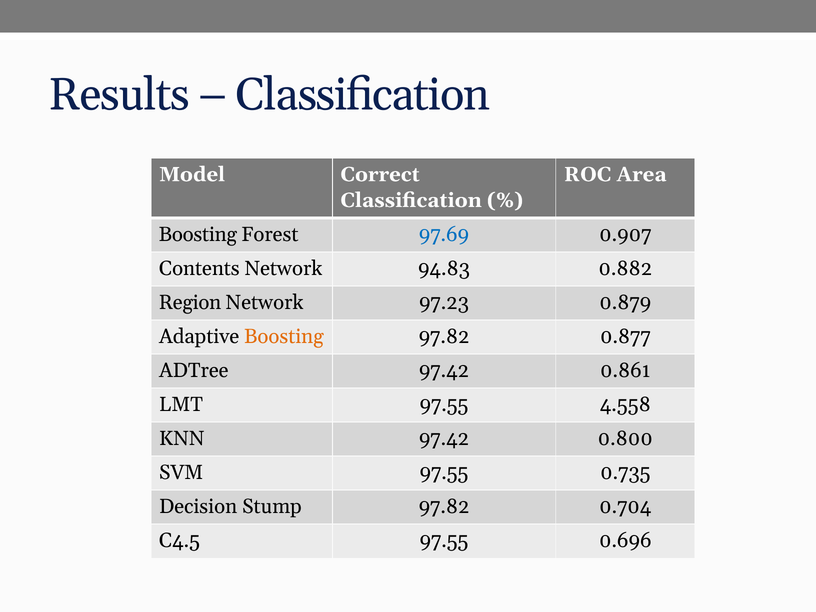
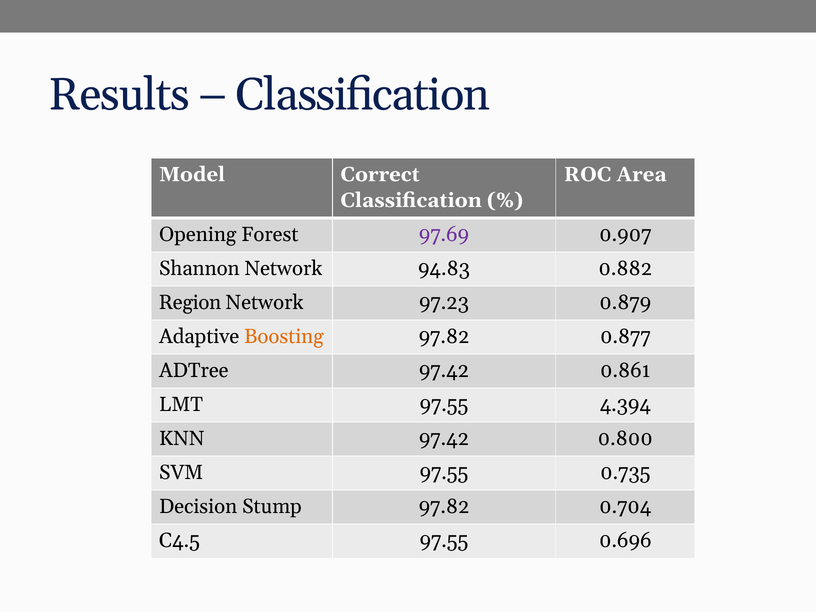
Boosting: Boosting -> Opening (198, 234)
97.69 colour: blue -> purple (444, 234)
Contents: Contents -> Shannon (199, 268)
4.558: 4.558 -> 4.394 (625, 404)
